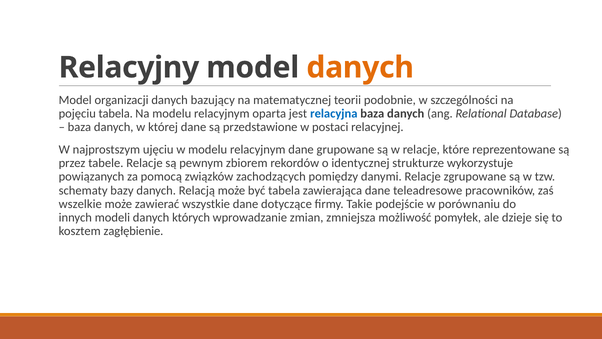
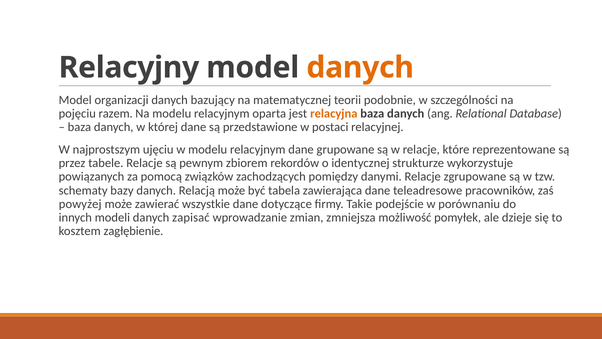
pojęciu tabela: tabela -> razem (116, 114)
relacyjna colour: blue -> orange (334, 114)
wszelkie: wszelkie -> powyżej (80, 204)
których: których -> zapisać (191, 217)
